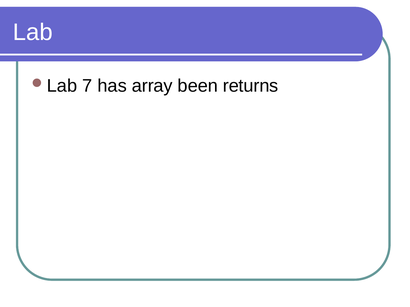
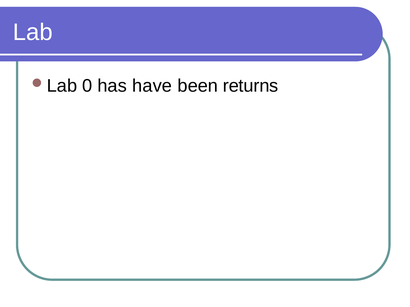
7: 7 -> 0 (87, 86)
array: array -> have (152, 86)
